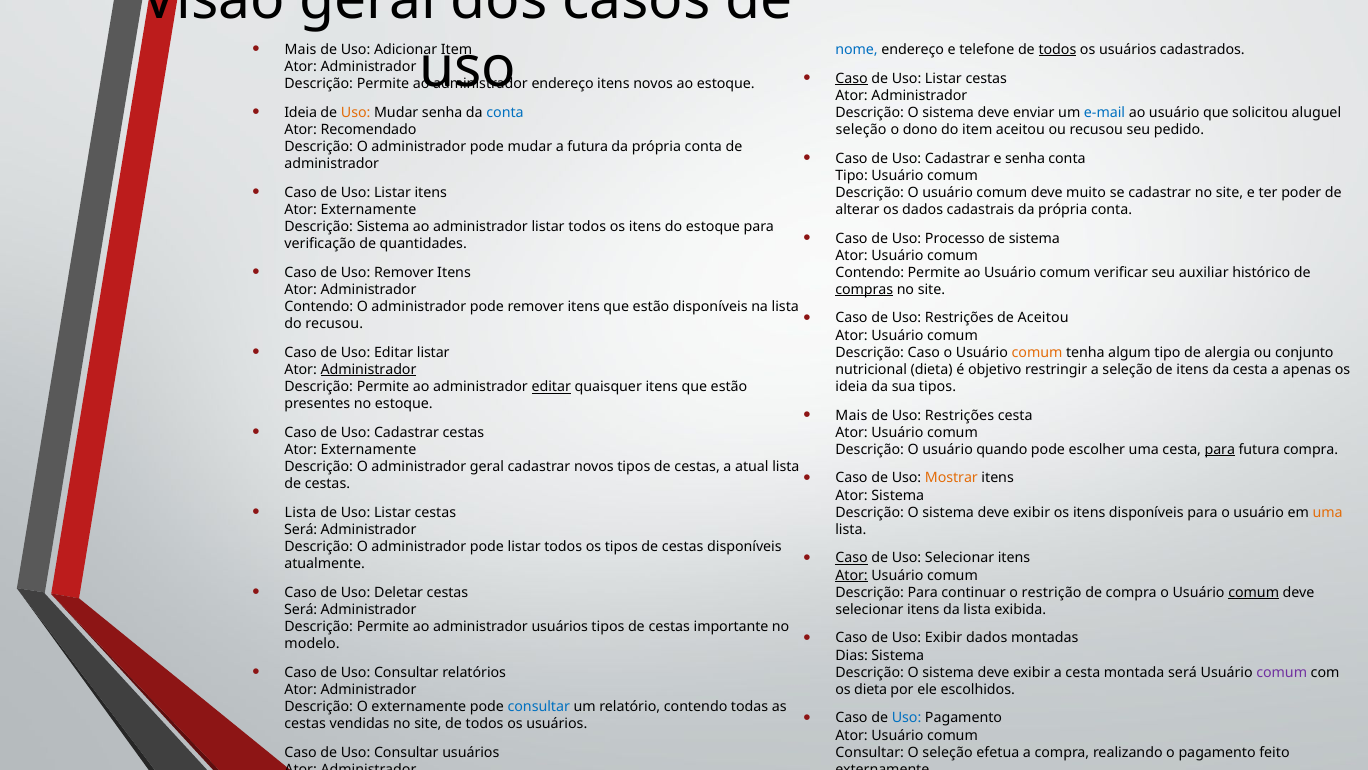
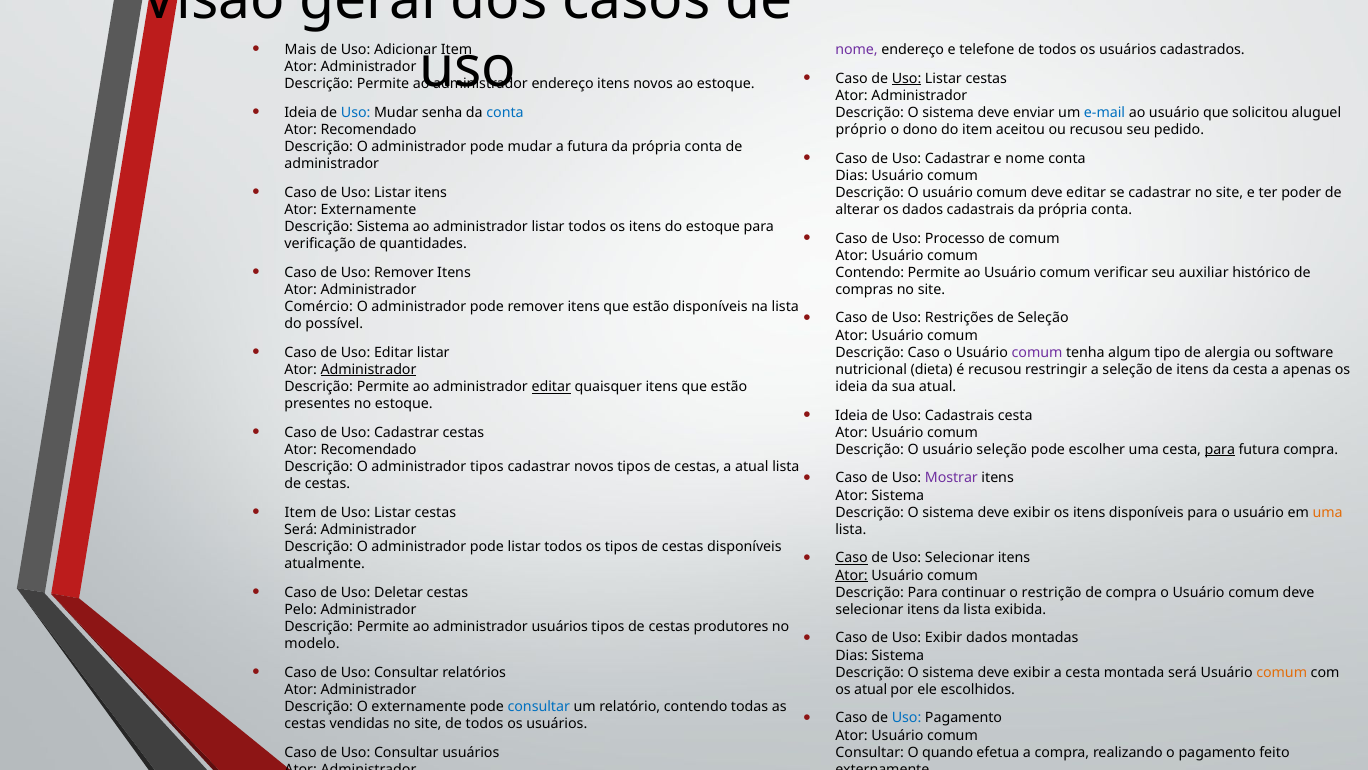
nome colour: blue -> purple (857, 50)
todos underline: present -> none (1057, 50)
Caso underline: present -> none (852, 78)
Uso underline: none -> present (907, 78)
Uso colour: orange -> blue (356, 113)
seleção: seleção -> próprio (861, 130)
e senha: senha -> nome (1025, 158)
Tipo: Tipo -> Dias (852, 175)
deve muito: muito -> editar (1086, 192)
de sistema: sistema -> comum (1034, 238)
compras underline: present -> none (864, 290)
Contendo: Contendo -> Comércio (319, 307)
de Aceitou: Aceitou -> Seleção (1043, 318)
do recusou: recusou -> possível (334, 324)
comum colour: orange -> purple (1037, 352)
conjunto: conjunto -> software (1304, 352)
é objetivo: objetivo -> recusou (995, 369)
sua tipos: tipos -> atual (938, 387)
Mais: Mais -> Ideia (852, 415)
Restrições: Restrições -> Cadastrais (960, 415)
Externamente: Externamente -> Recomendado (369, 449)
usuário quando: quando -> seleção (1002, 449)
administrador geral: geral -> tipos (487, 467)
Mostrar colour: orange -> purple (951, 478)
Lista: Lista -> Item (300, 512)
comum underline: present -> none (1254, 592)
Será: Será -> Pelo (301, 609)
importante: importante -> produtores (731, 626)
comum colour: purple -> orange (1282, 672)
os dieta: dieta -> atual (871, 689)
O seleção: seleção -> quando (948, 752)
